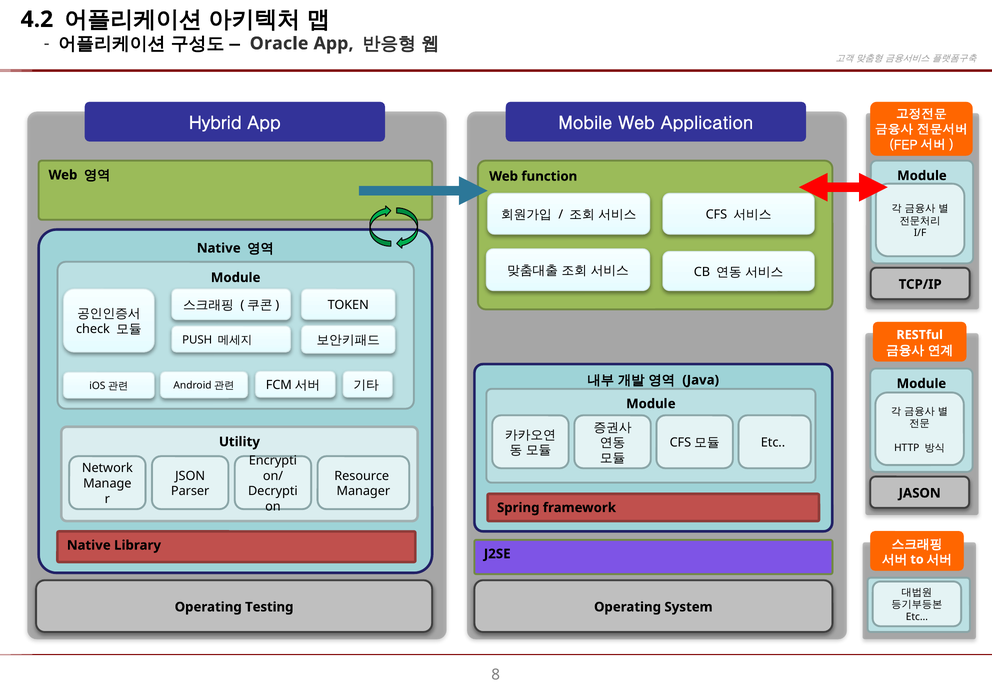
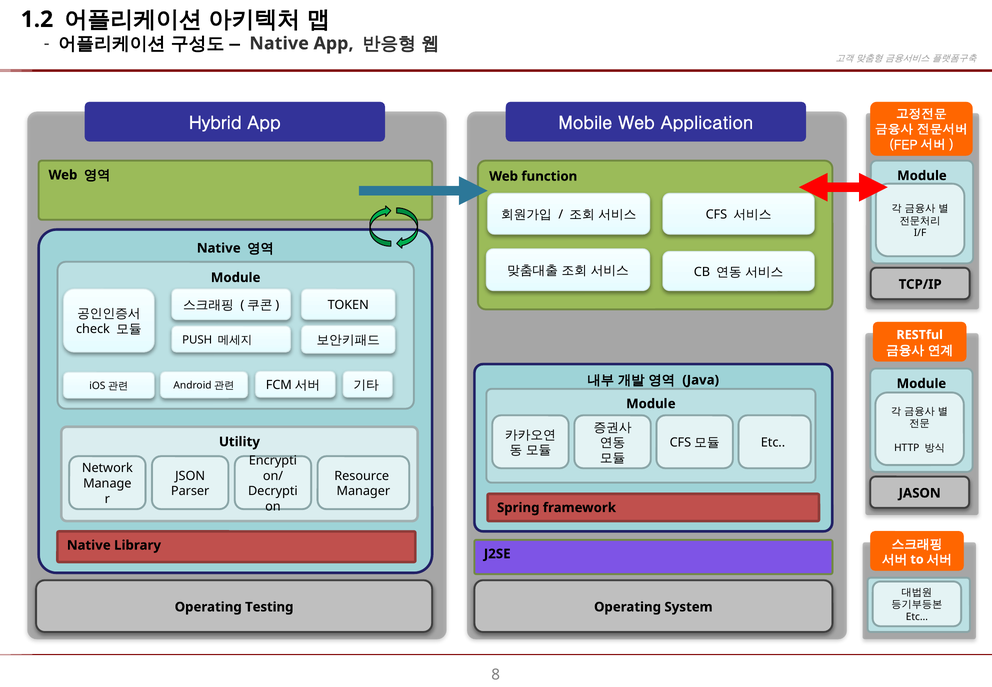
4.2: 4.2 -> 1.2 (37, 19)
Oracle: Oracle -> Native (279, 43)
